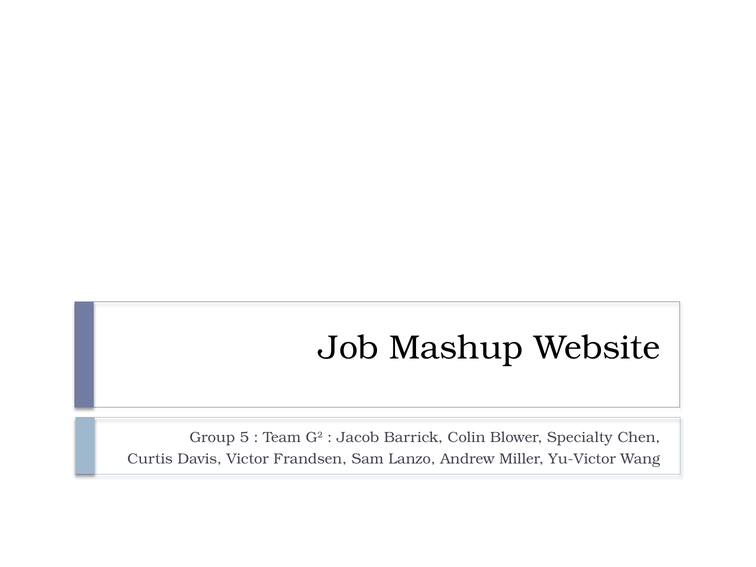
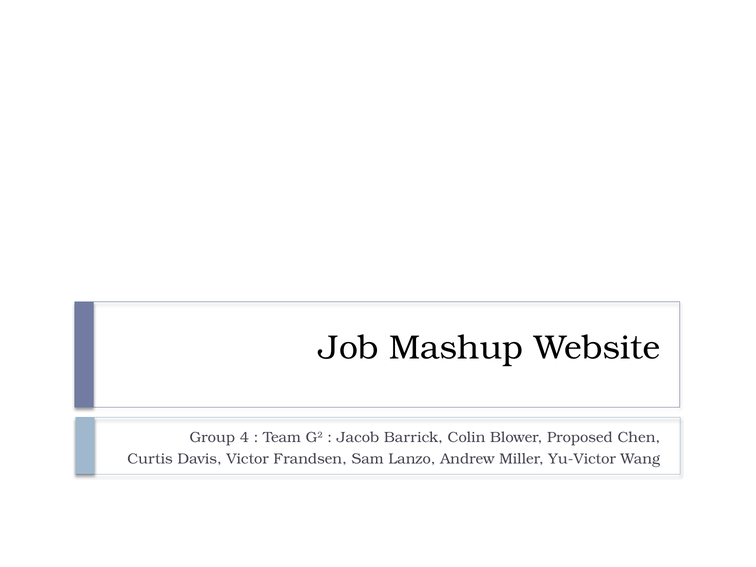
5: 5 -> 4 (244, 437)
Specialty: Specialty -> Proposed (580, 437)
